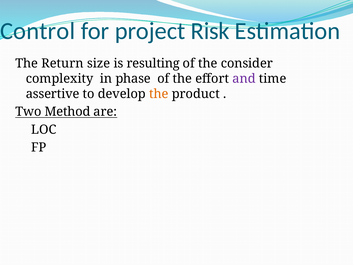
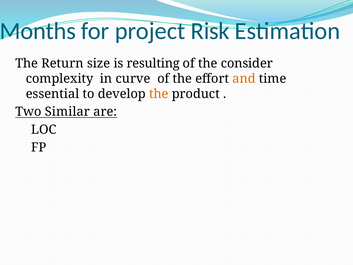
Control: Control -> Months (38, 31)
phase: phase -> curve (133, 79)
and colour: purple -> orange (244, 79)
assertive: assertive -> essential (53, 94)
Method: Method -> Similar (67, 112)
